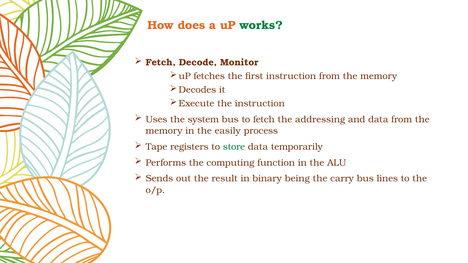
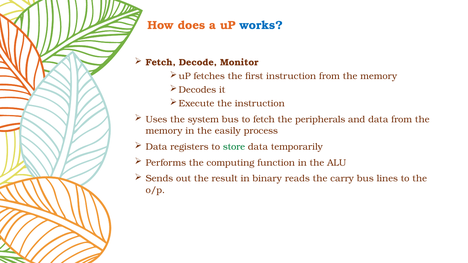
works colour: green -> blue (261, 25)
addressing: addressing -> peripherals (320, 120)
Tape: Tape -> Data (156, 147)
being: being -> reads (297, 179)
